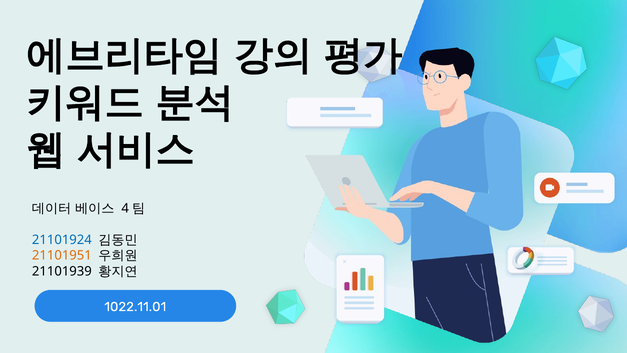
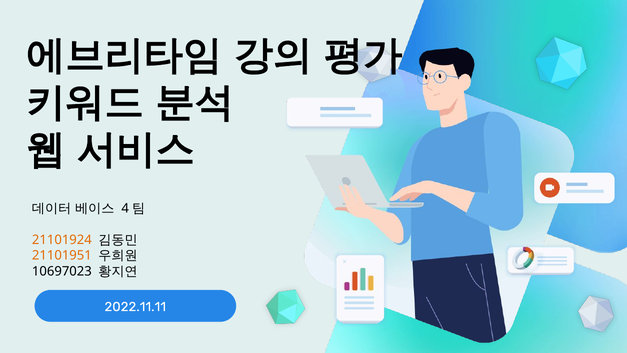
21101924 colour: blue -> orange (62, 240)
21101939: 21101939 -> 10697023 (62, 271)
1022.11.01: 1022.11.01 -> 2022.11.11 (135, 307)
